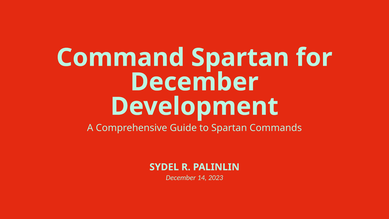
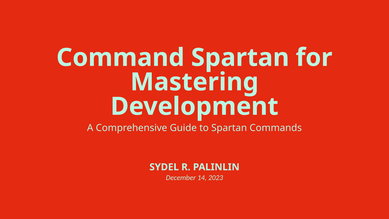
December: December -> Mastering (194, 82)
